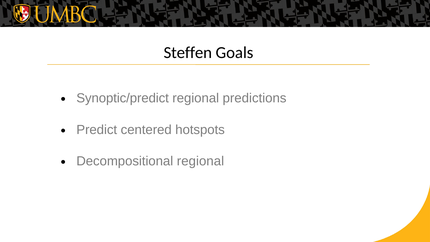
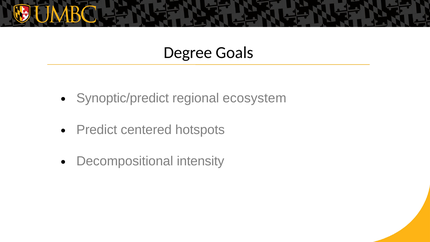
Steffen: Steffen -> Degree (188, 53)
predictions: predictions -> ecosystem (255, 98)
Decompositional regional: regional -> intensity (201, 161)
